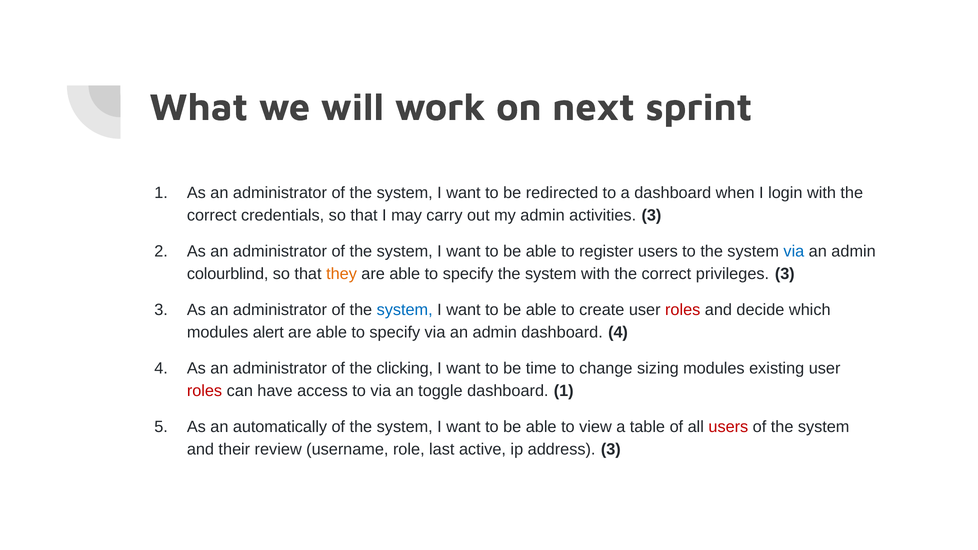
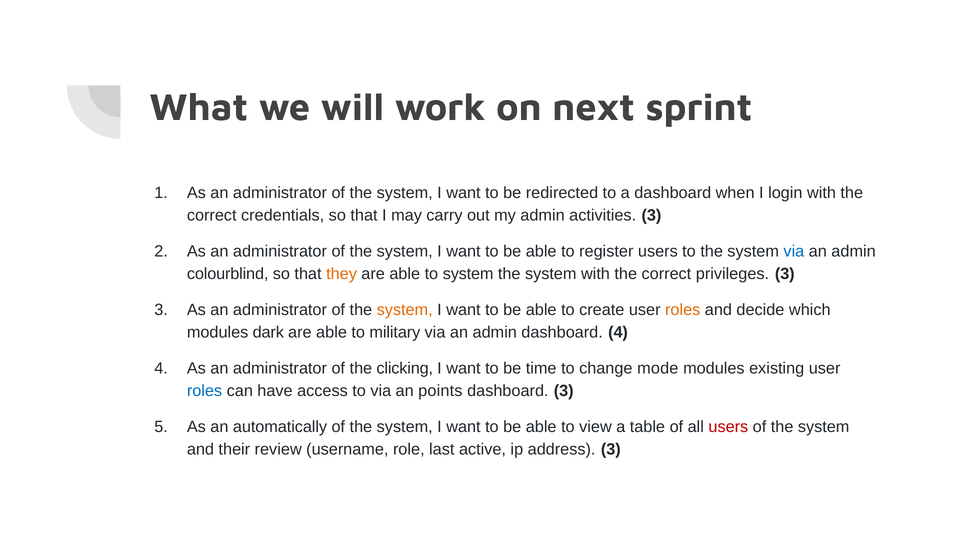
specify: specify -> system (468, 274)
system colour: blue -> orange (405, 310)
roles colour: red -> orange (683, 310)
alert: alert -> dark (268, 332)
specify: specify -> military (395, 332)
sizing: sizing -> mode (658, 368)
roles colour: red -> blue (205, 391)
toggle: toggle -> points (440, 391)
dashboard 1: 1 -> 3 (564, 391)
